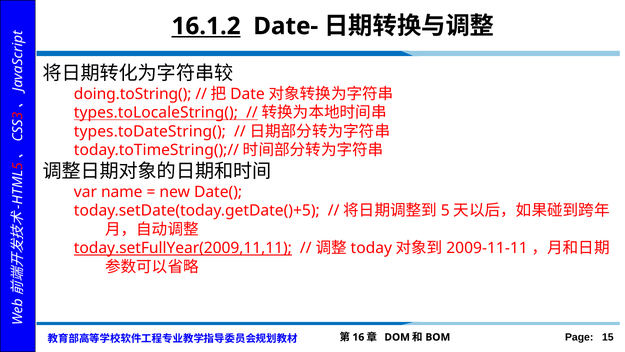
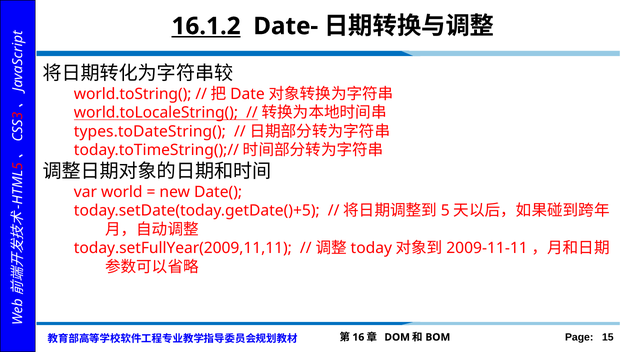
doing.toString(: doing.toString( -> world.toString( (133, 94)
types.toLocaleString(: types.toLocaleString( -> world.toLocaleString( (156, 113)
name: name -> world (122, 192)
today.setFullYear(2009,11,11 underline: present -> none (183, 248)
